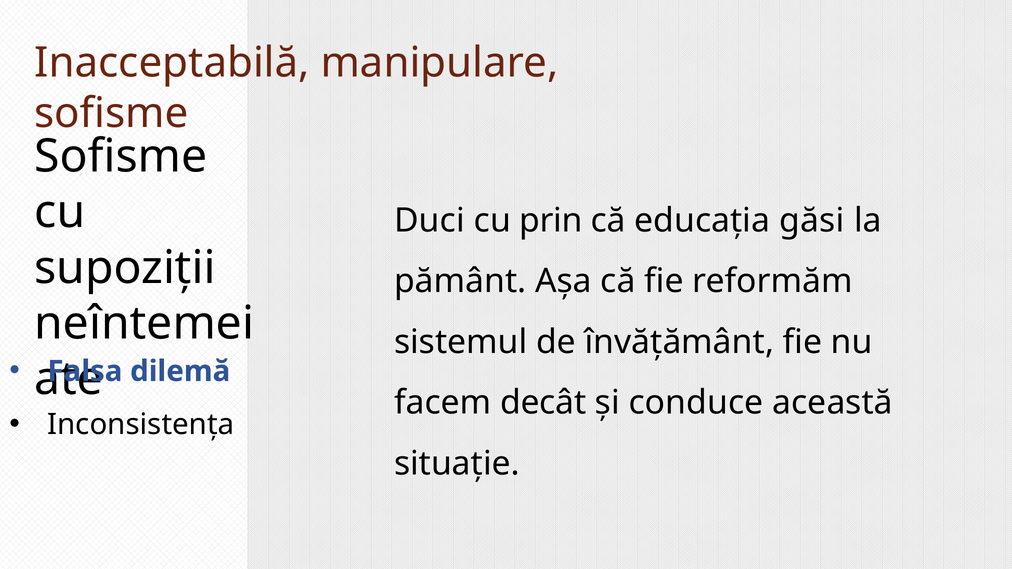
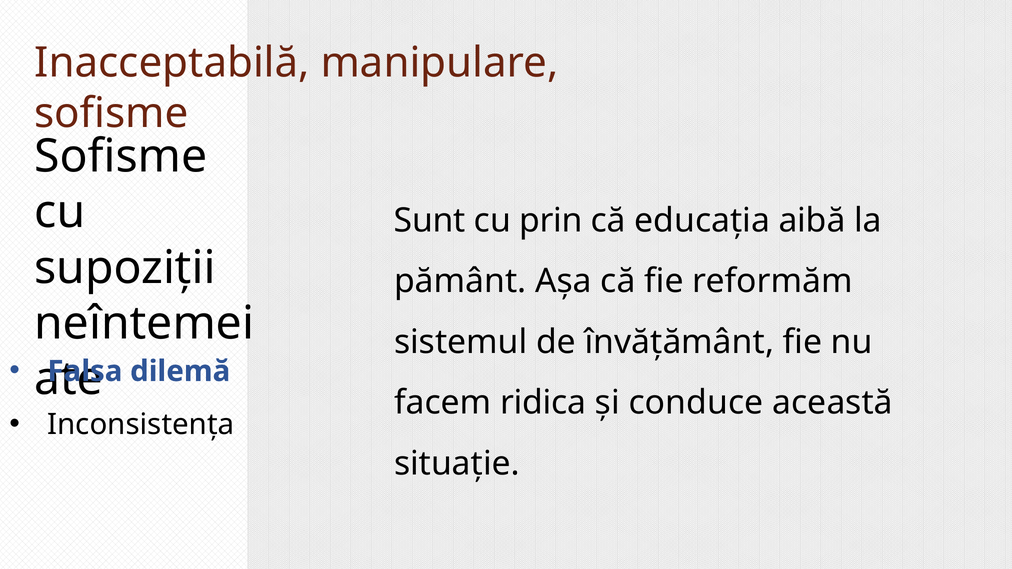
Duci: Duci -> Sunt (430, 221)
găsi: găsi -> aibă (812, 221)
decât: decât -> ridica (543, 403)
